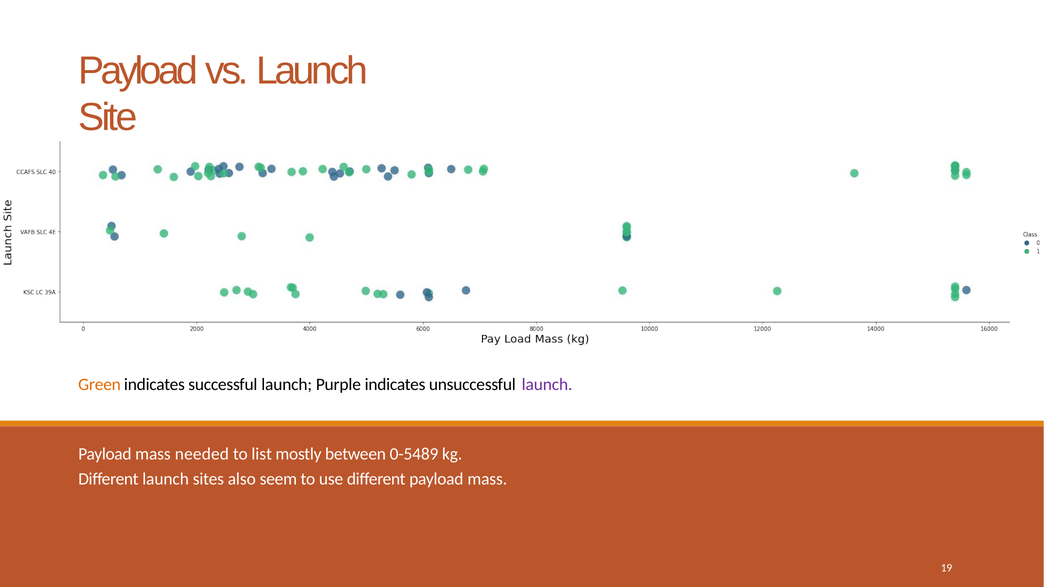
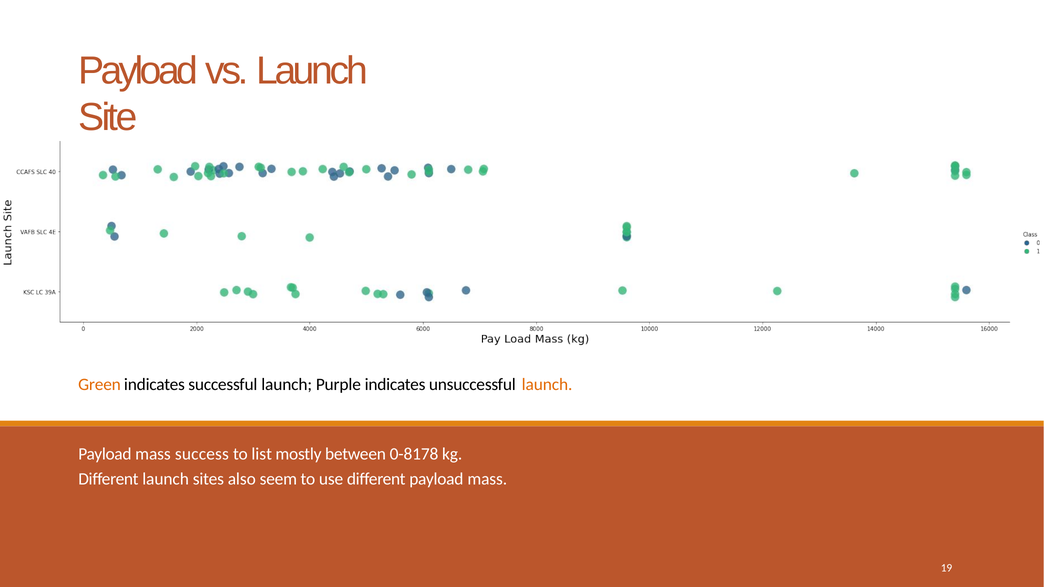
launch colour: purple -> orange (547, 385)
needed: needed -> success (202, 454)
0-5489: 0-5489 -> 0-8178 (414, 454)
